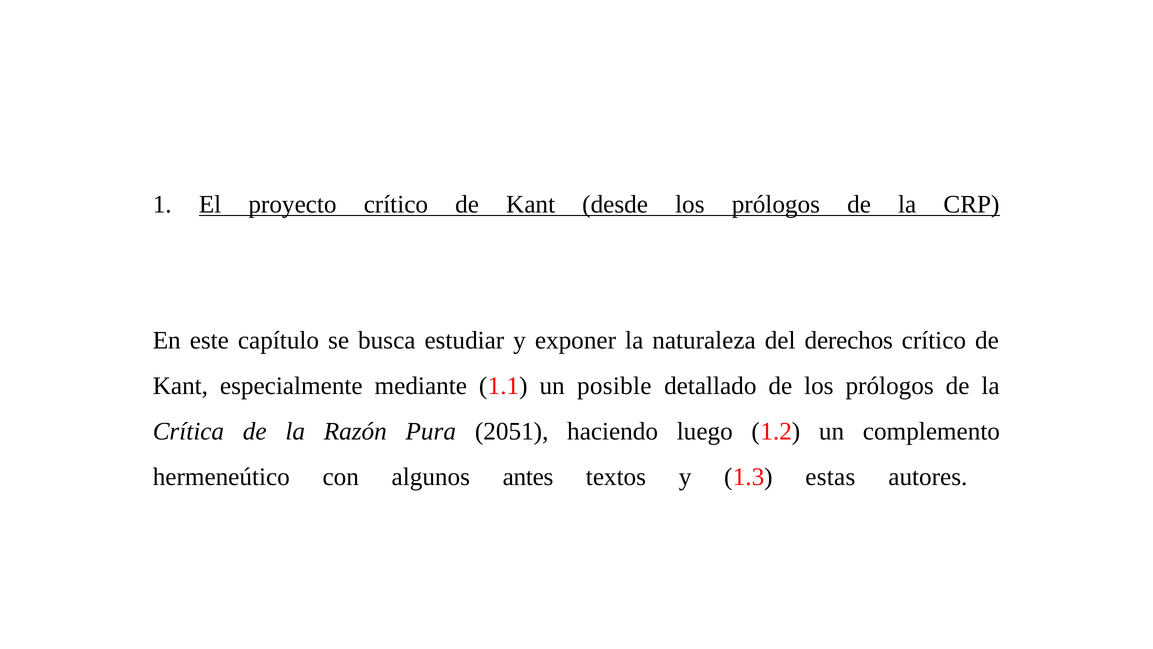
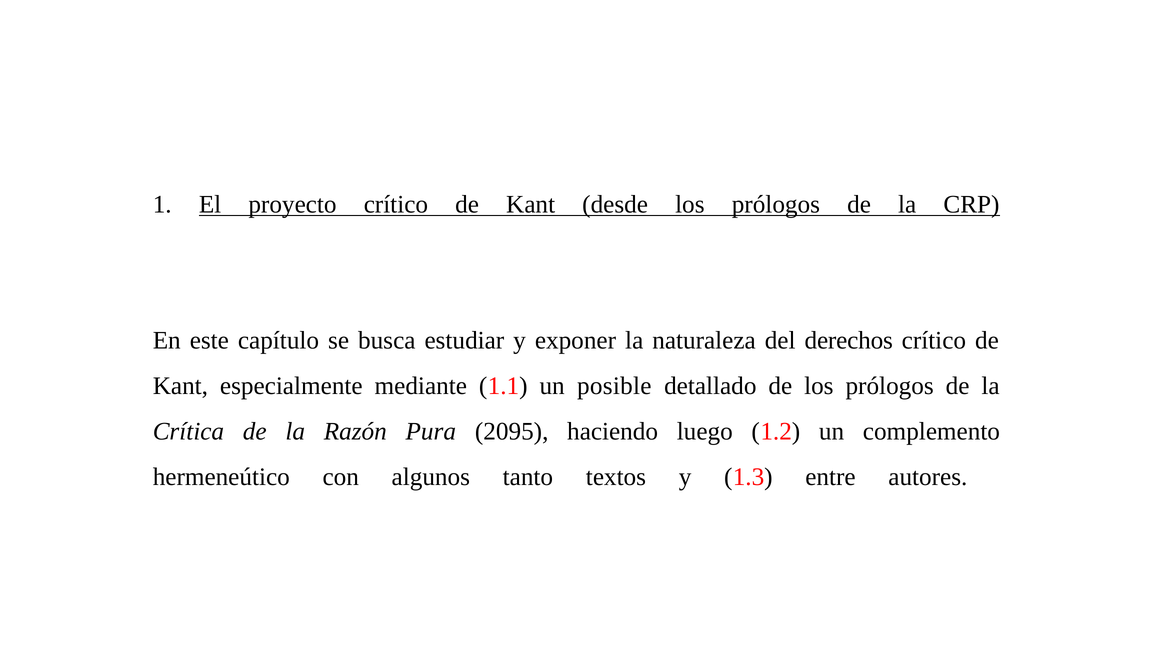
2051: 2051 -> 2095 (512, 431)
antes: antes -> tanto (528, 477)
estas: estas -> entre (830, 477)
